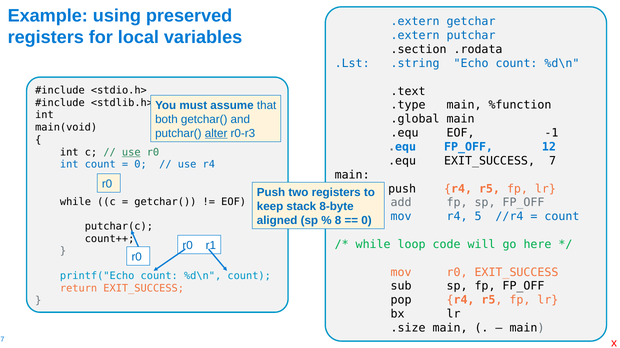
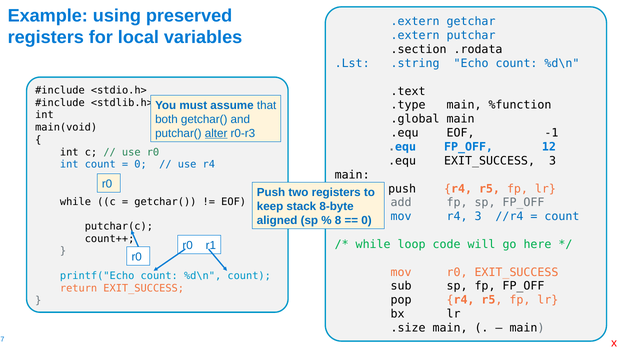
use underline: present -> none (131, 152)
EXIT_SUCCESS 7: 7 -> 3 (553, 161)
r4 5: 5 -> 3 (478, 217)
